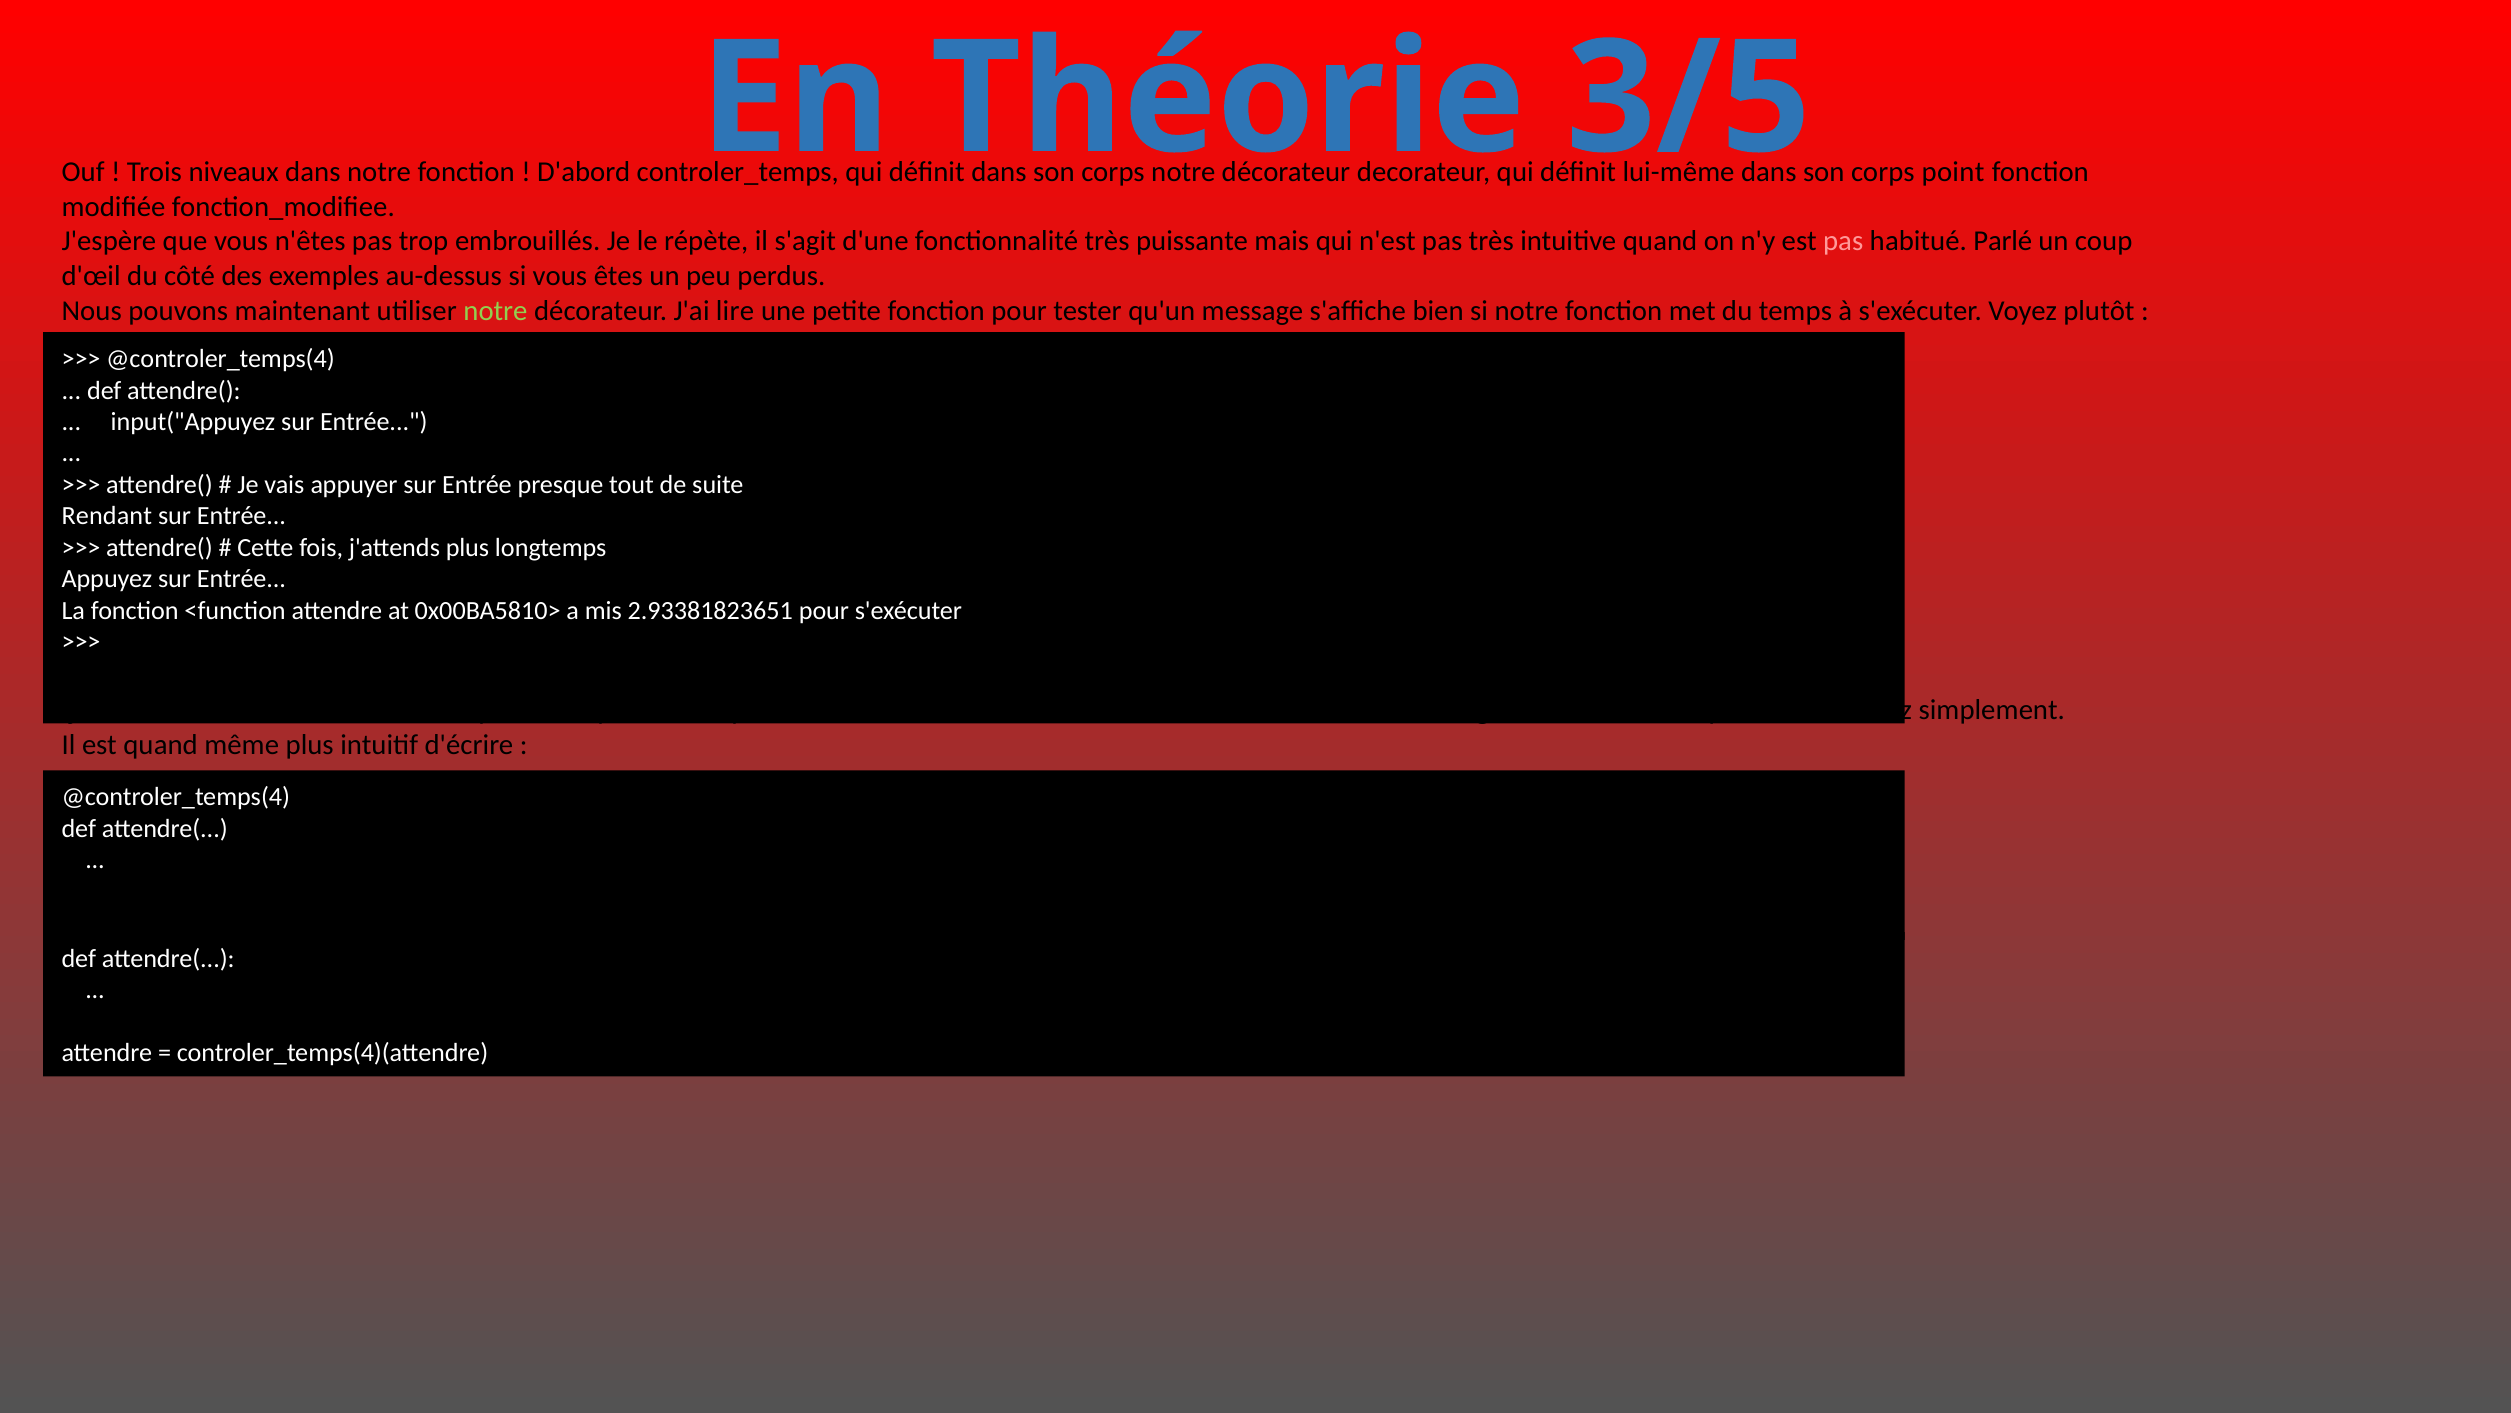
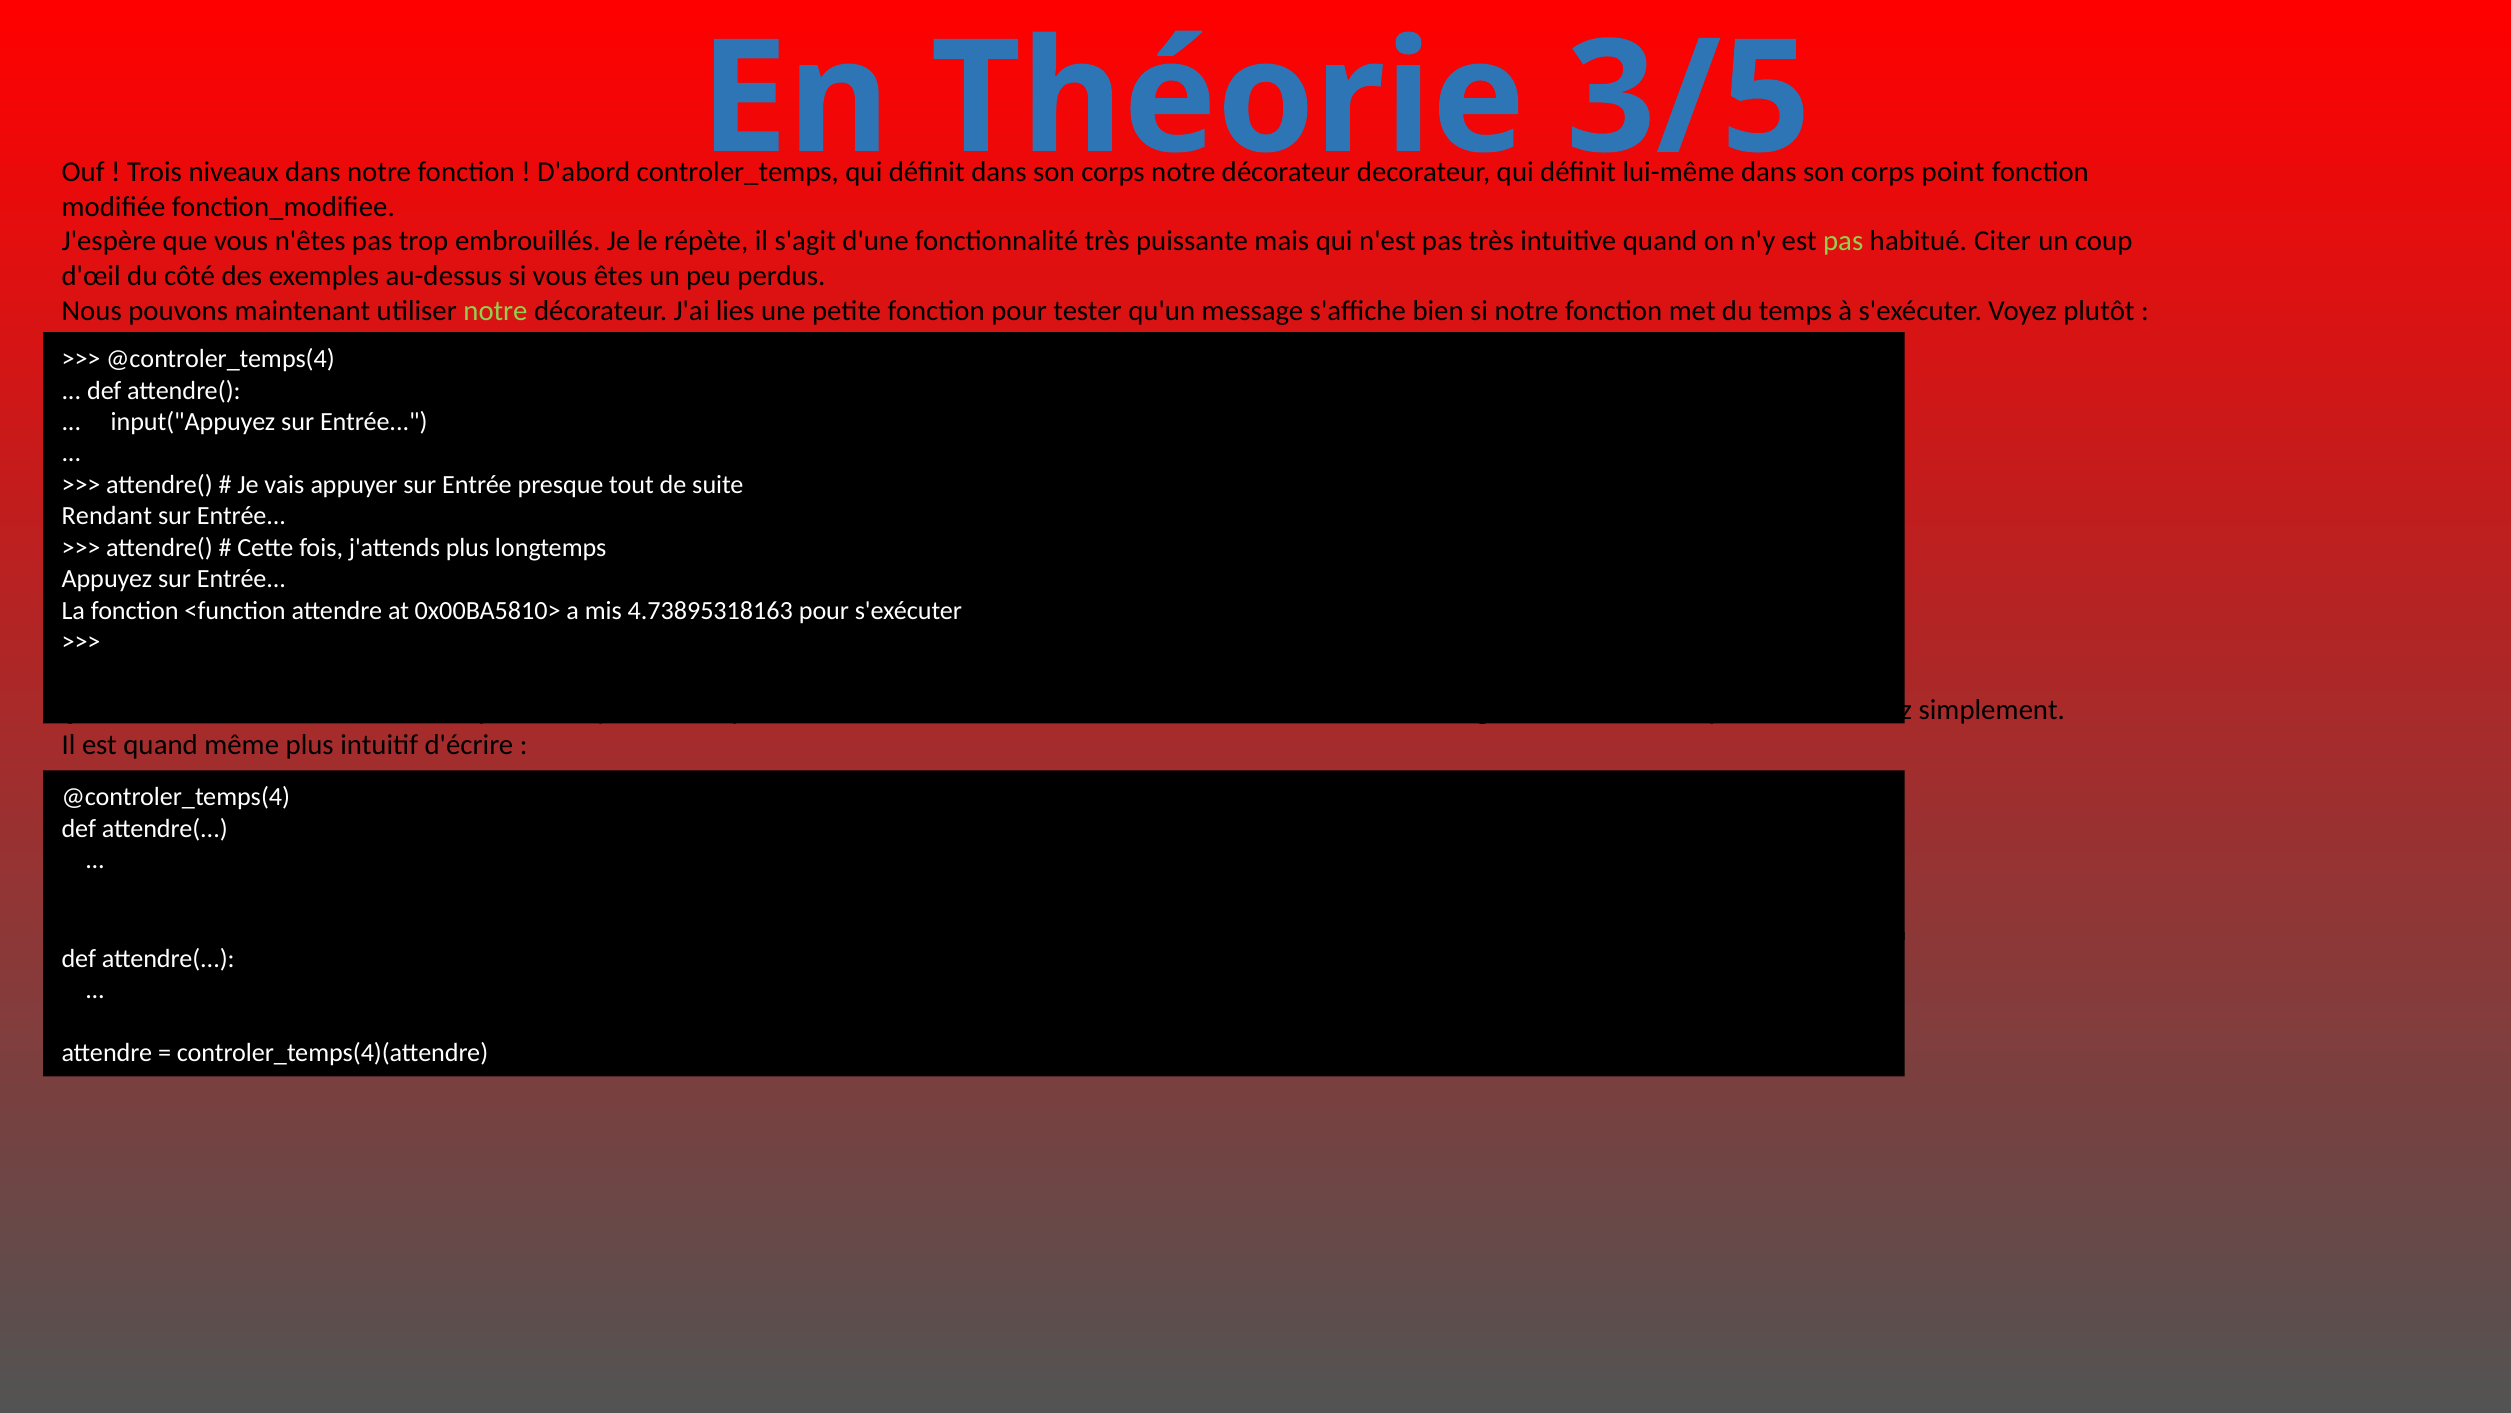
pas colour: pink -> light green (1843, 241)
Parlé: Parlé -> Citer (2002, 241)
lire: lire -> lies (735, 310)
2.93381823651: 2.93381823651 -> 4.73895318163 (710, 610)
